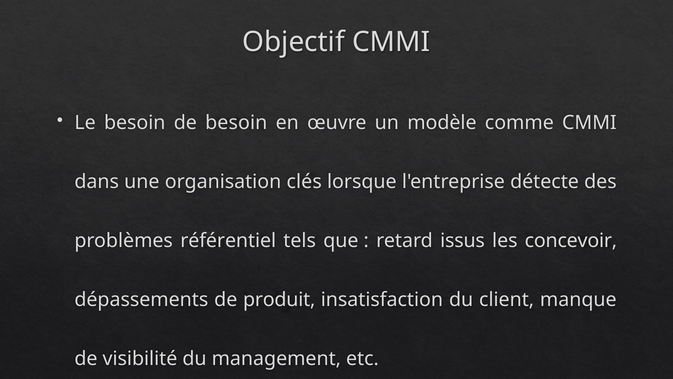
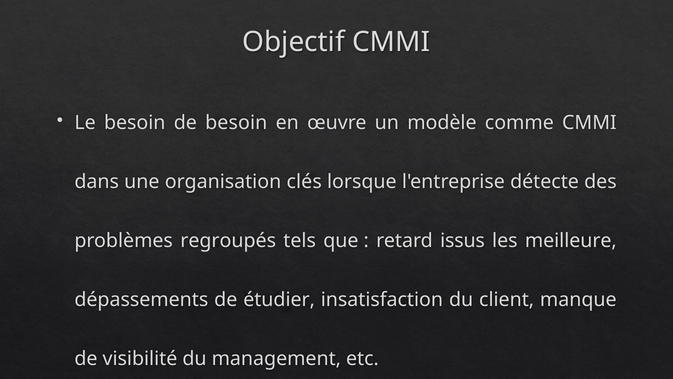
référentiel: référentiel -> regroupés (228, 241)
concevoir: concevoir -> meilleure (571, 241)
produit: produit -> étudier (279, 300)
